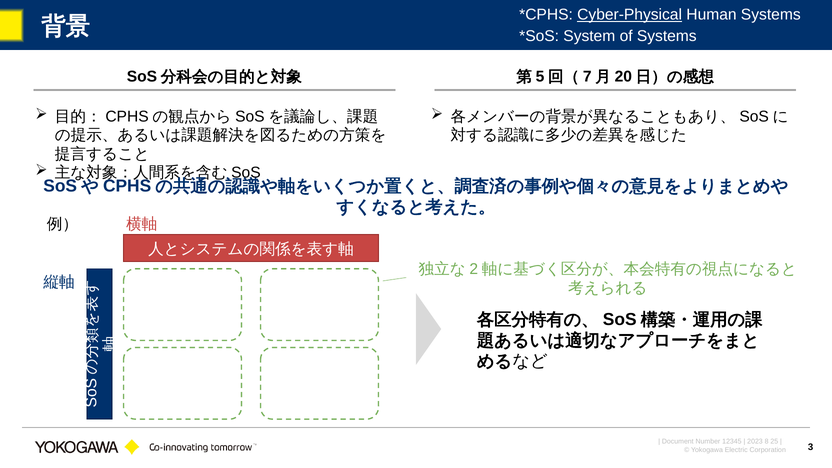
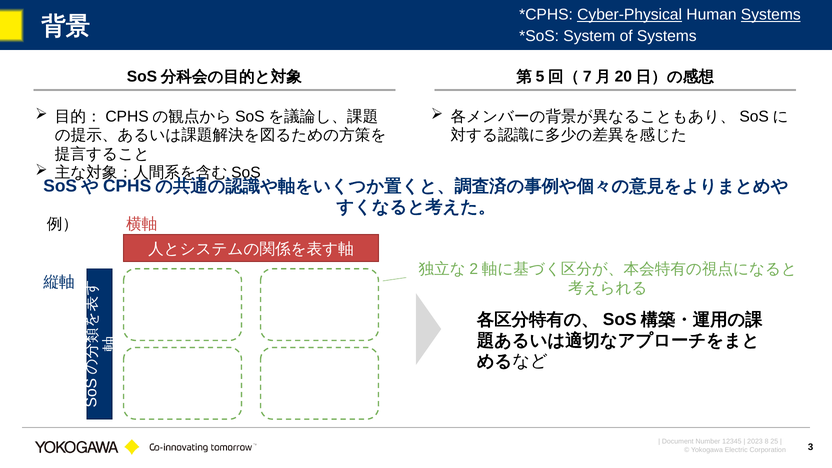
Systems underline: none -> present (771, 15)
